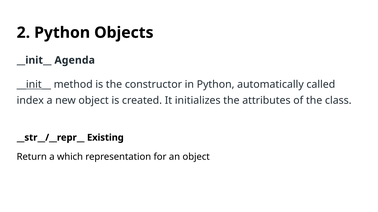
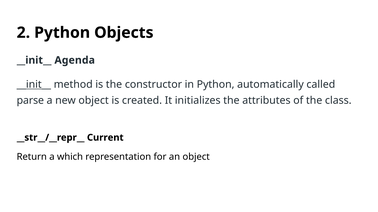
index: index -> parse (30, 101)
Existing: Existing -> Current (105, 138)
